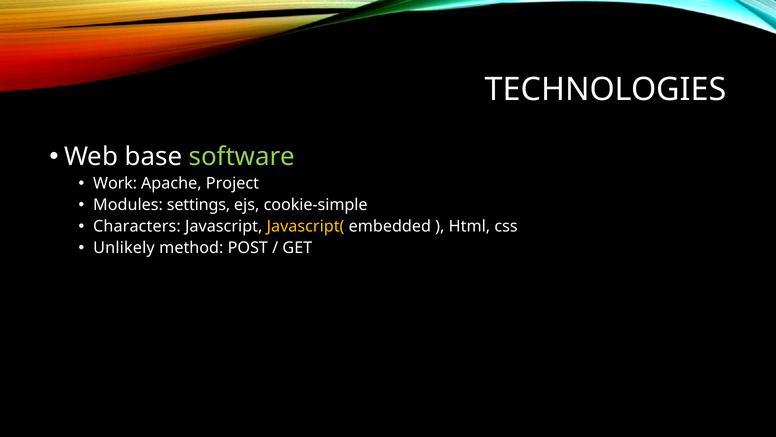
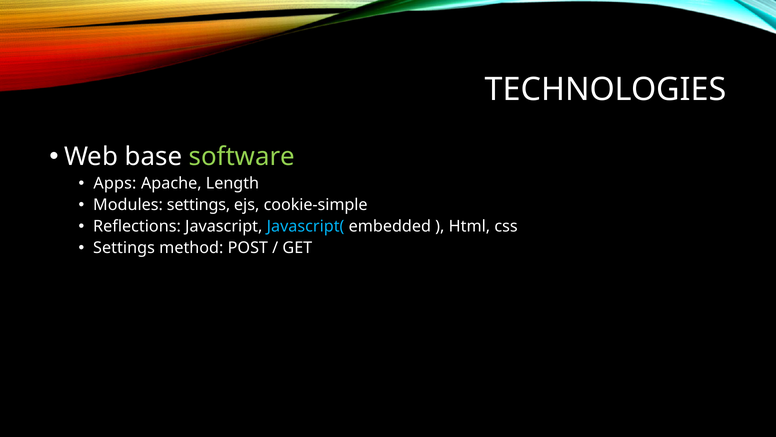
Work: Work -> Apps (115, 183)
Project: Project -> Length (232, 183)
Characters: Characters -> Reflections (137, 226)
Javascript( colour: yellow -> light blue (306, 226)
Unlikely: Unlikely -> Settings (124, 248)
